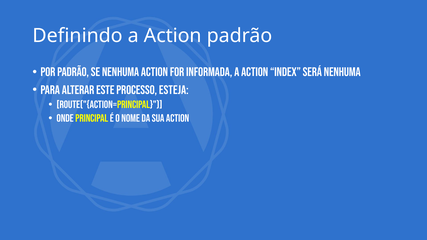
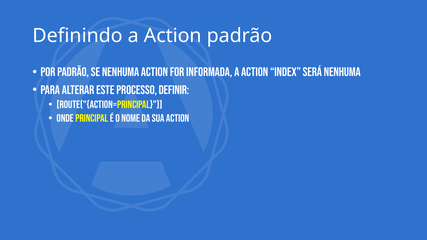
esteja: esteja -> definir (174, 90)
